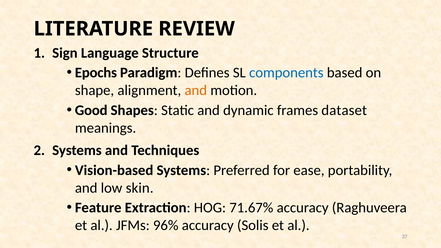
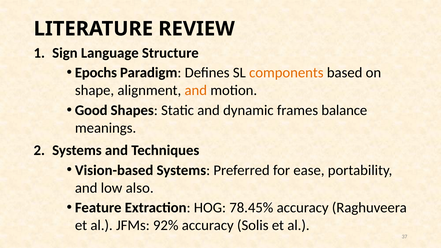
components colour: blue -> orange (286, 73)
dataset: dataset -> balance (344, 110)
skin: skin -> also (140, 188)
71.67%: 71.67% -> 78.45% (251, 208)
96%: 96% -> 92% (166, 225)
